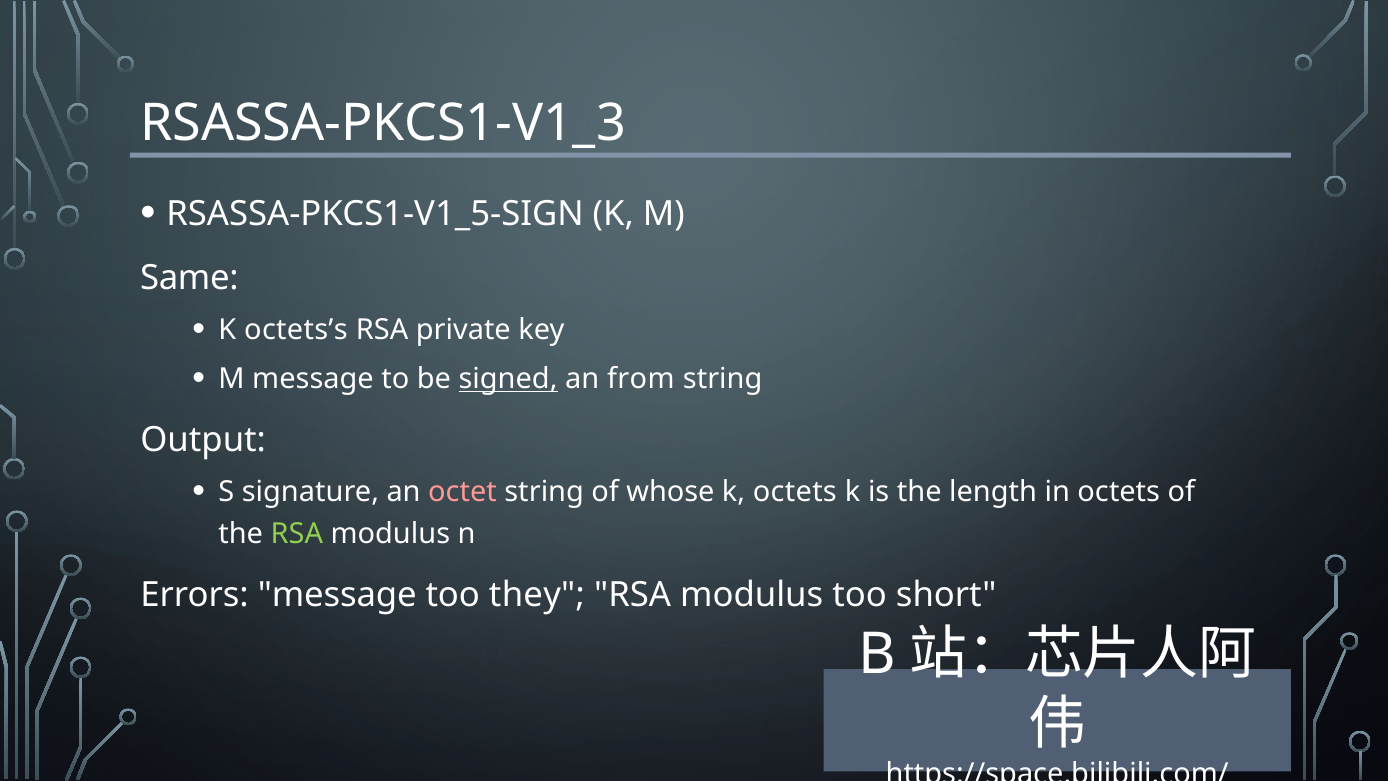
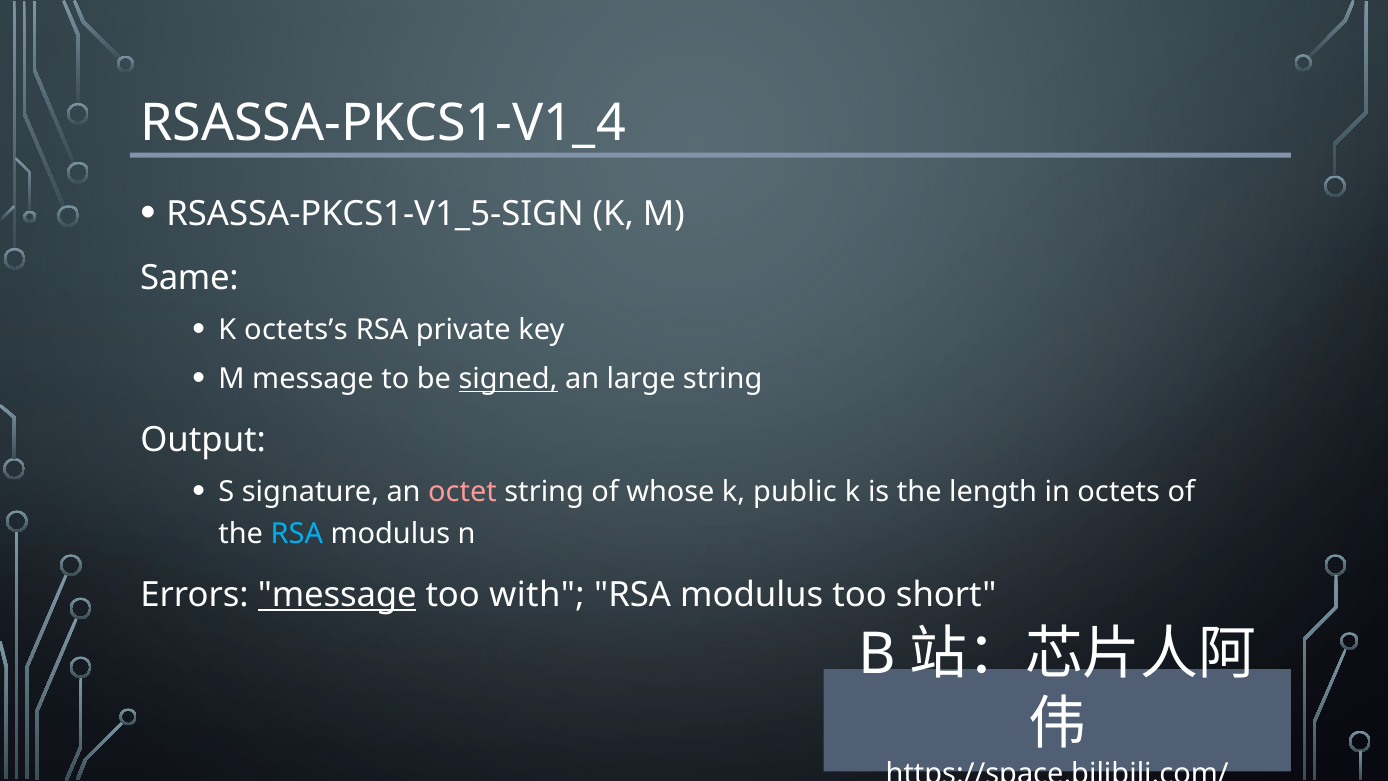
RSASSA-PKCS1-V1_3: RSASSA-PKCS1-V1_3 -> RSASSA-PKCS1-V1_4 (383, 123)
from: from -> large (641, 379)
k octets: octets -> public (795, 492)
RSA colour: light green -> light blue (297, 534)
message underline: none -> present (337, 595)
they: they -> with (537, 595)
